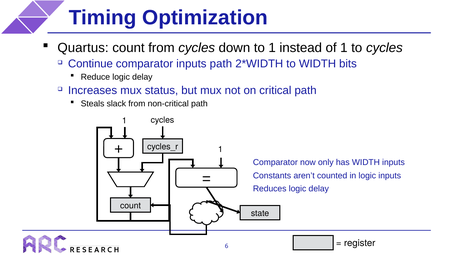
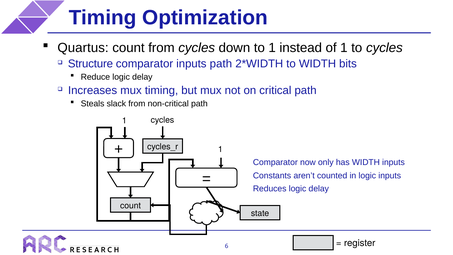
Continue: Continue -> Structure (90, 64)
mux status: status -> timing (161, 90)
